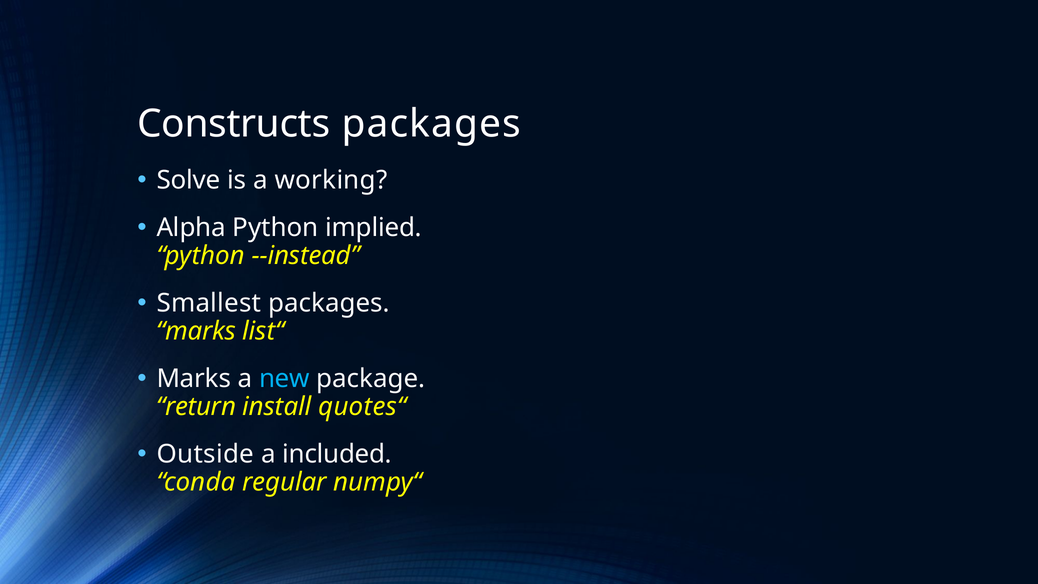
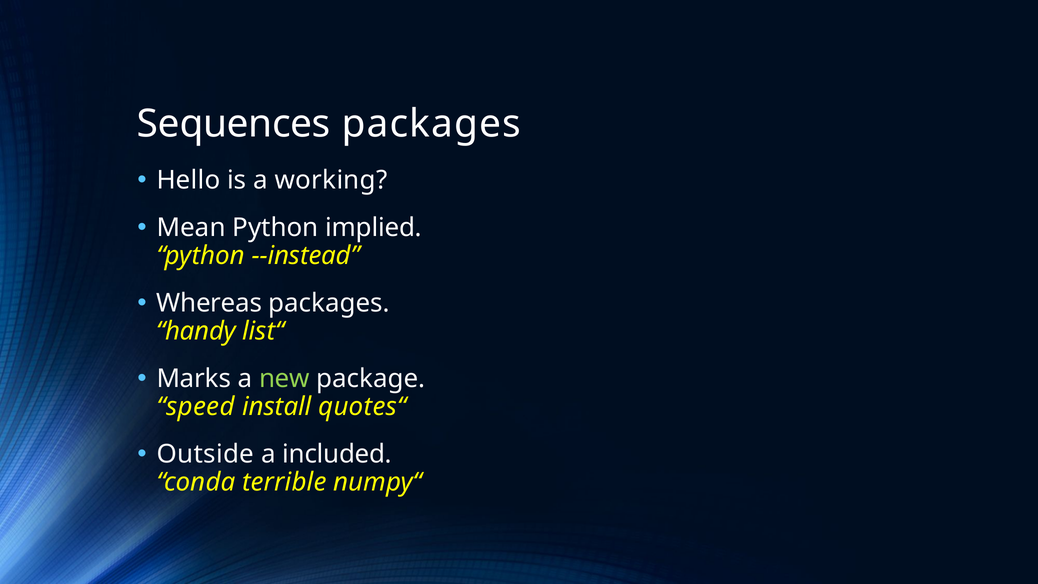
Constructs: Constructs -> Sequences (234, 124)
Solve: Solve -> Hello (188, 180)
Alpha: Alpha -> Mean (191, 227)
Smallest: Smallest -> Whereas (209, 303)
marks: marks -> handy (196, 331)
new colour: light blue -> light green (284, 379)
return: return -> speed (196, 407)
regular: regular -> terrible (284, 482)
